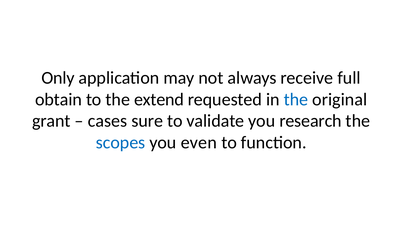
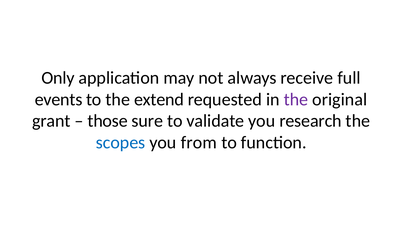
obtain: obtain -> events (59, 100)
the colour: blue -> purple (296, 100)
cases: cases -> those (108, 121)
even: even -> from (199, 143)
